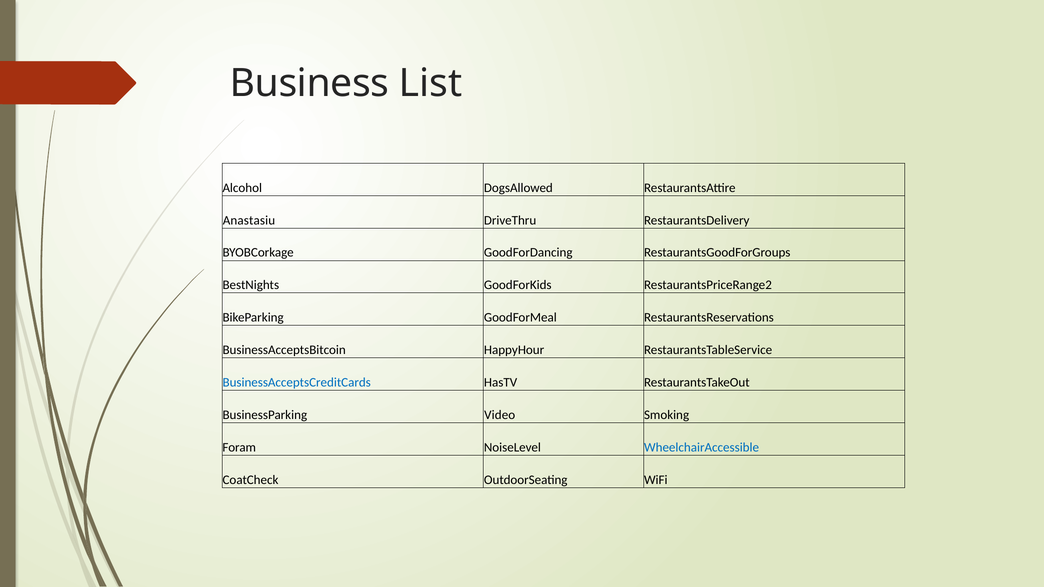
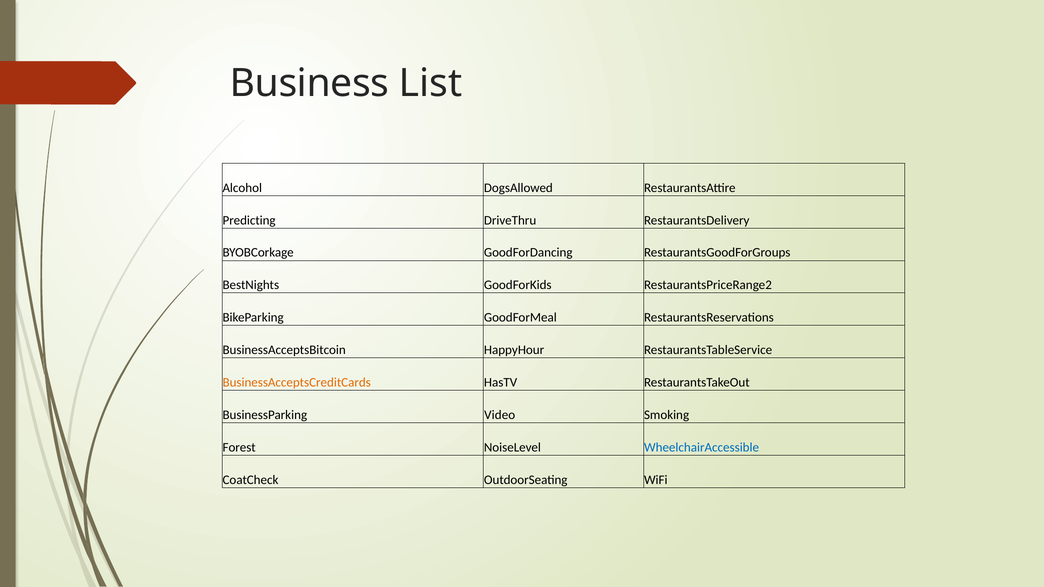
Anastasiu: Anastasiu -> Predicting (249, 220)
BusinessAcceptsCreditCards colour: blue -> orange (297, 383)
Foram: Foram -> Forest (239, 448)
